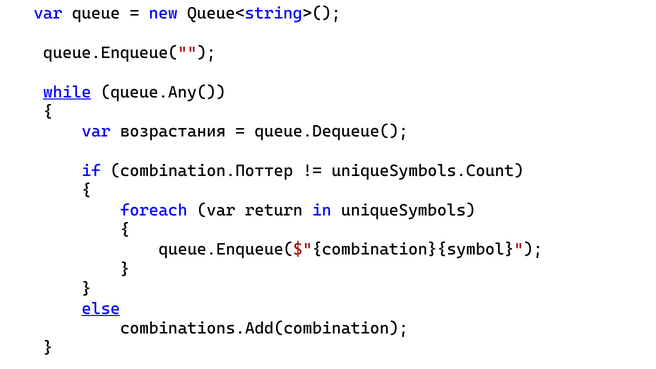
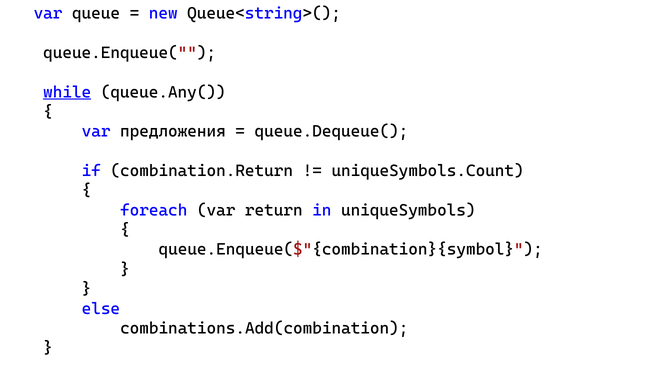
возрастания: возрастания -> предложения (173, 131)
combination.Поттер: combination.Поттер -> combination.Return (202, 171)
else underline: present -> none (101, 309)
